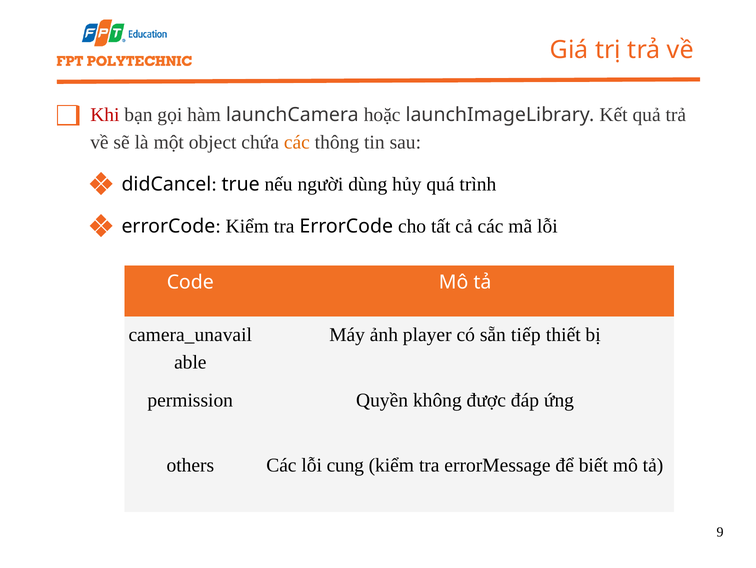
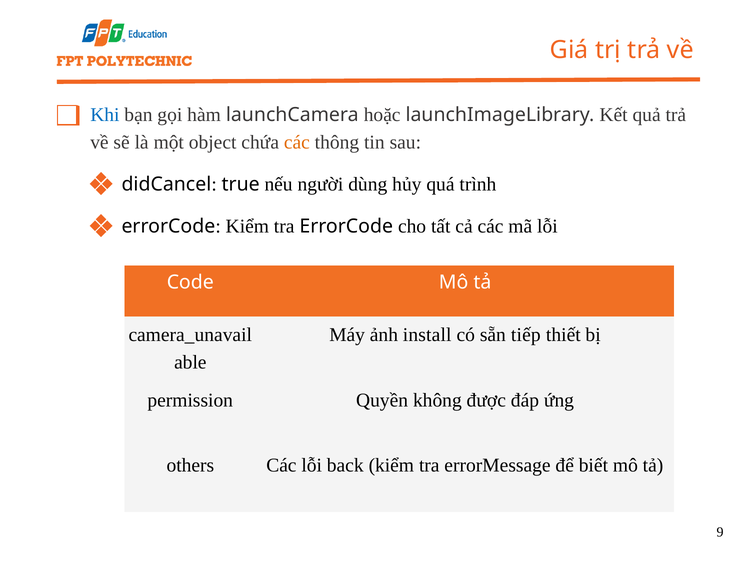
Khi colour: red -> blue (105, 115)
player: player -> install (427, 335)
cung: cung -> back (345, 466)
